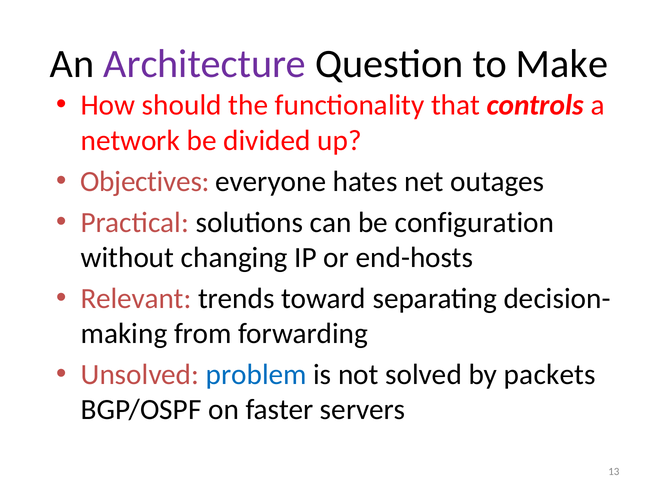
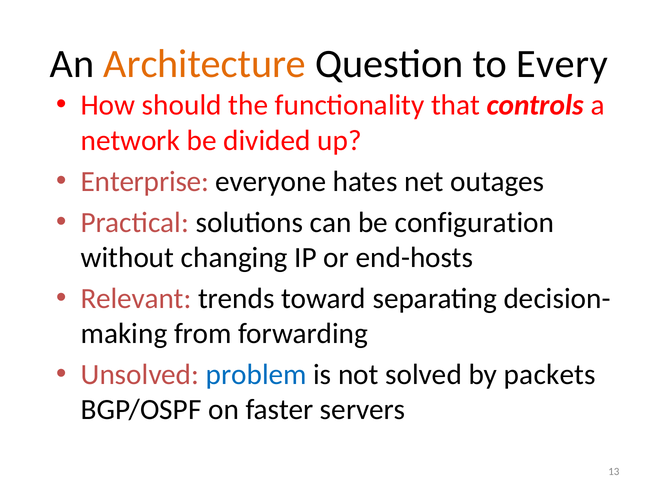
Architecture colour: purple -> orange (205, 64)
Make: Make -> Every (562, 64)
Objectives: Objectives -> Enterprise (145, 181)
